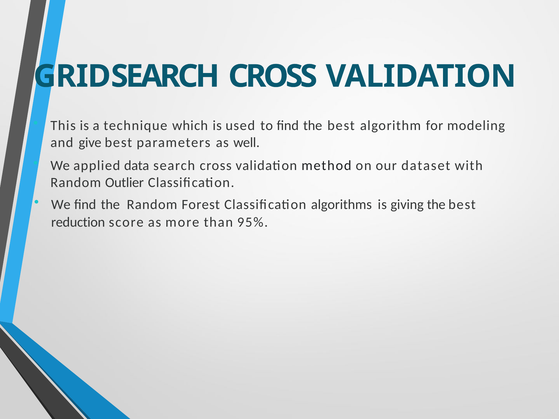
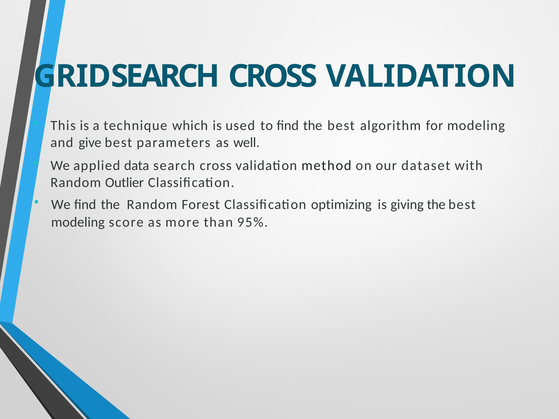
algorithms: algorithms -> optimizing (341, 205)
reduction: reduction -> modeling (78, 222)
